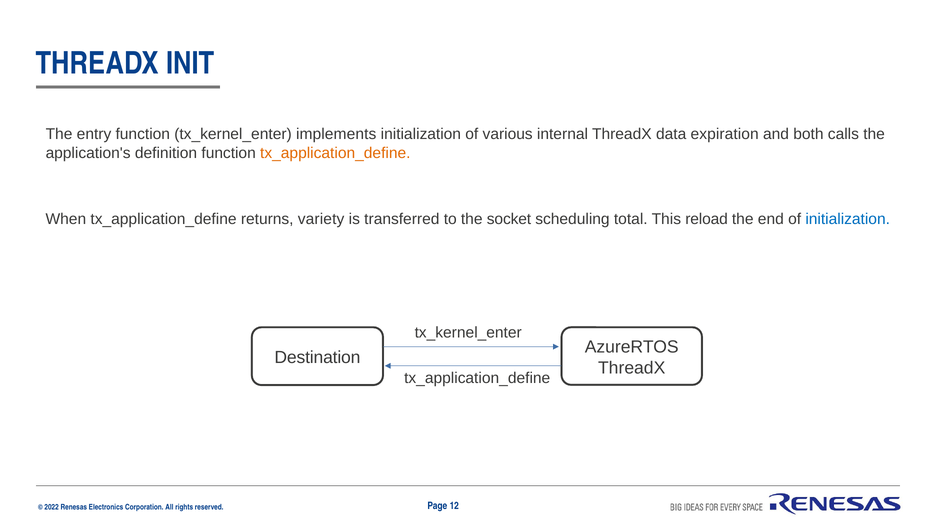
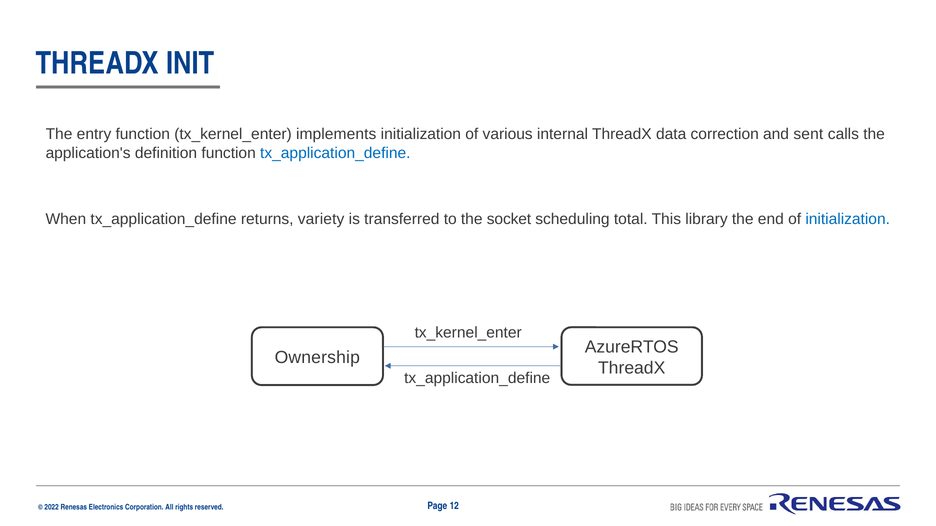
expiration: expiration -> correction (725, 134)
both: both -> sent (808, 134)
tx_application_define colour: orange -> blue (335, 153)
reload: reload -> library (707, 219)
Destination: Destination -> Ownership (317, 358)
